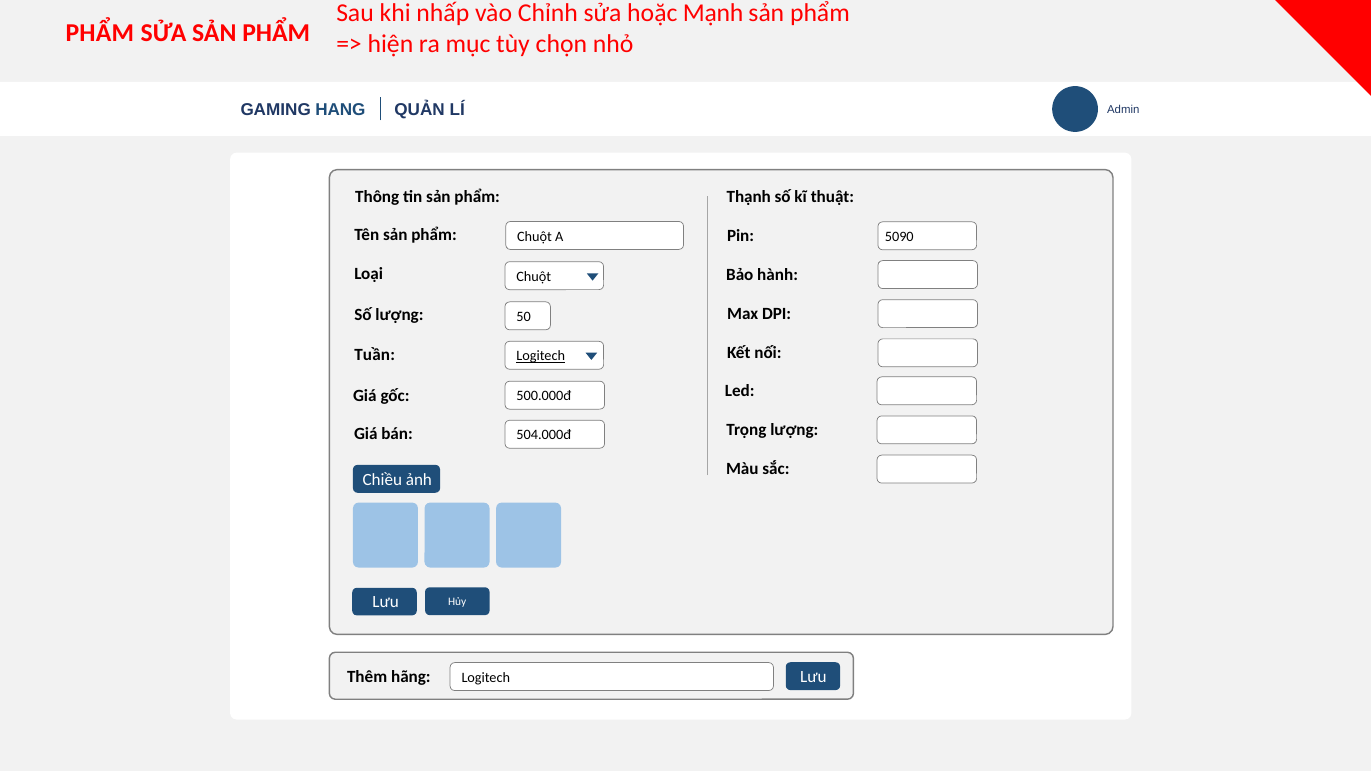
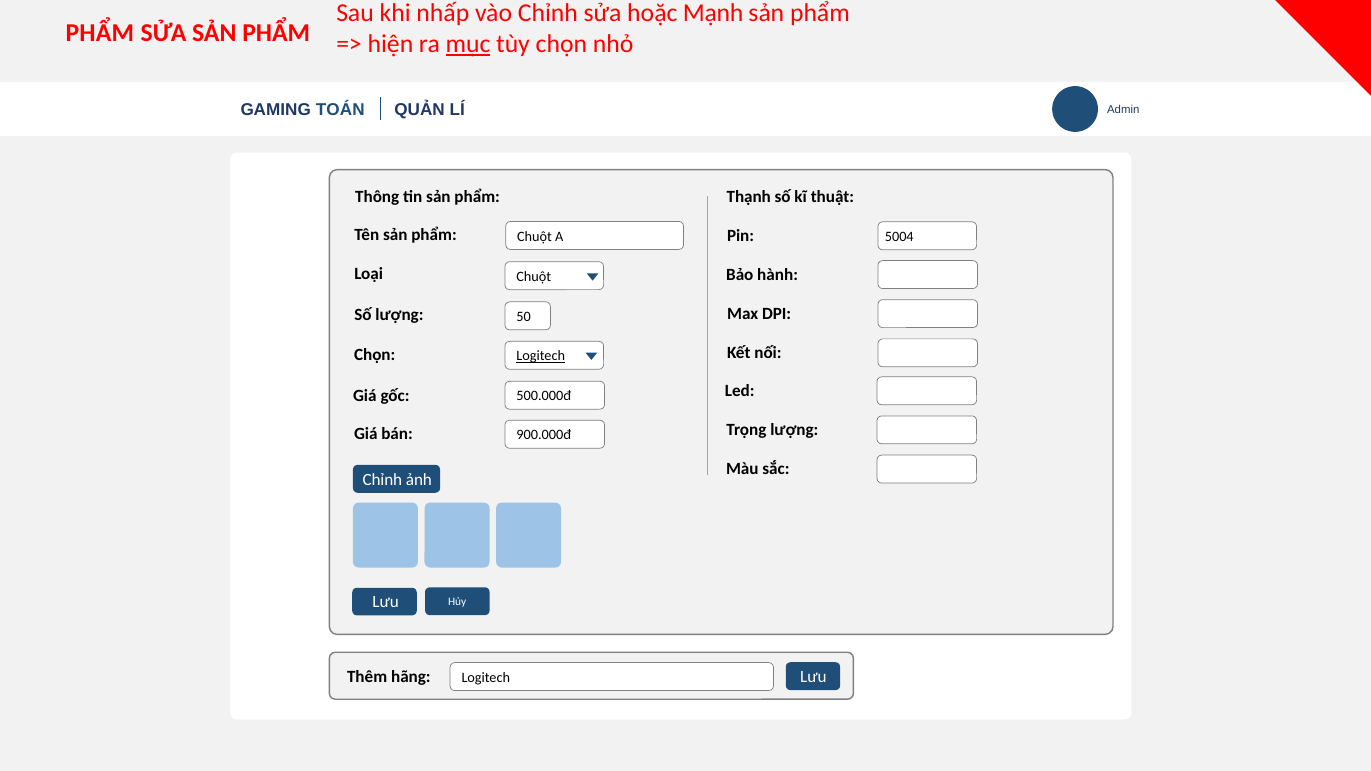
mục underline: none -> present (468, 44)
HANG: HANG -> TOÁN (340, 110)
5090: 5090 -> 5004 (899, 237)
Tuần: Tuần -> Chọn (375, 355)
504.000đ: 504.000đ -> 900.000đ (544, 435)
Chiều: Chiều -> Chỉnh (382, 480)
